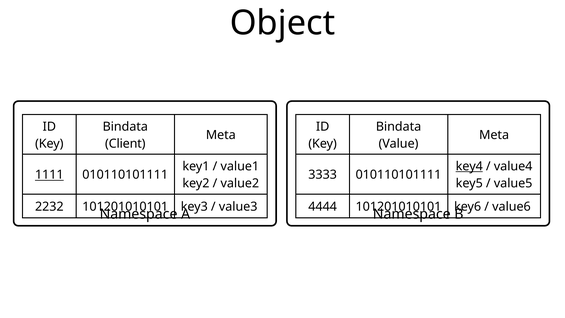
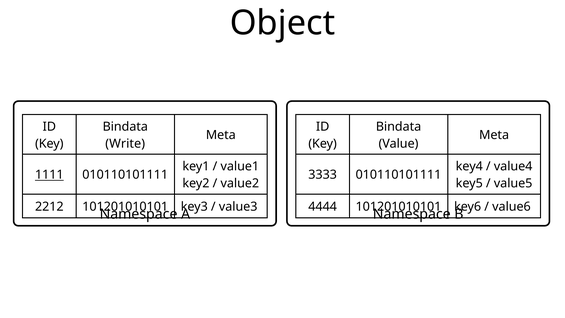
Client: Client -> Write (125, 144)
key4 underline: present -> none (469, 166)
2232: 2232 -> 2212 (49, 206)
